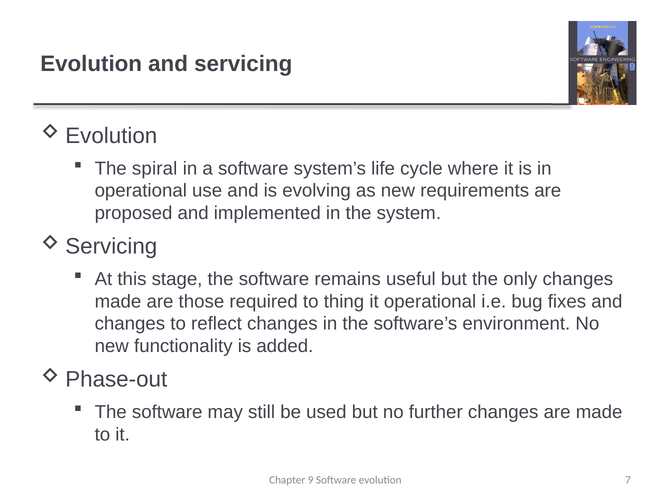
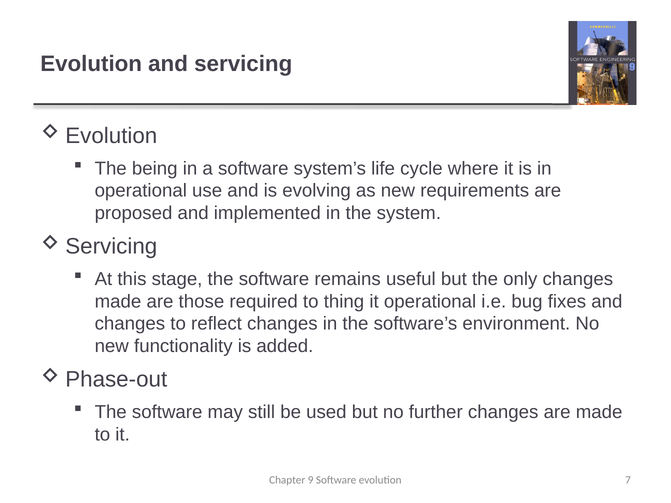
spiral: spiral -> being (155, 168)
